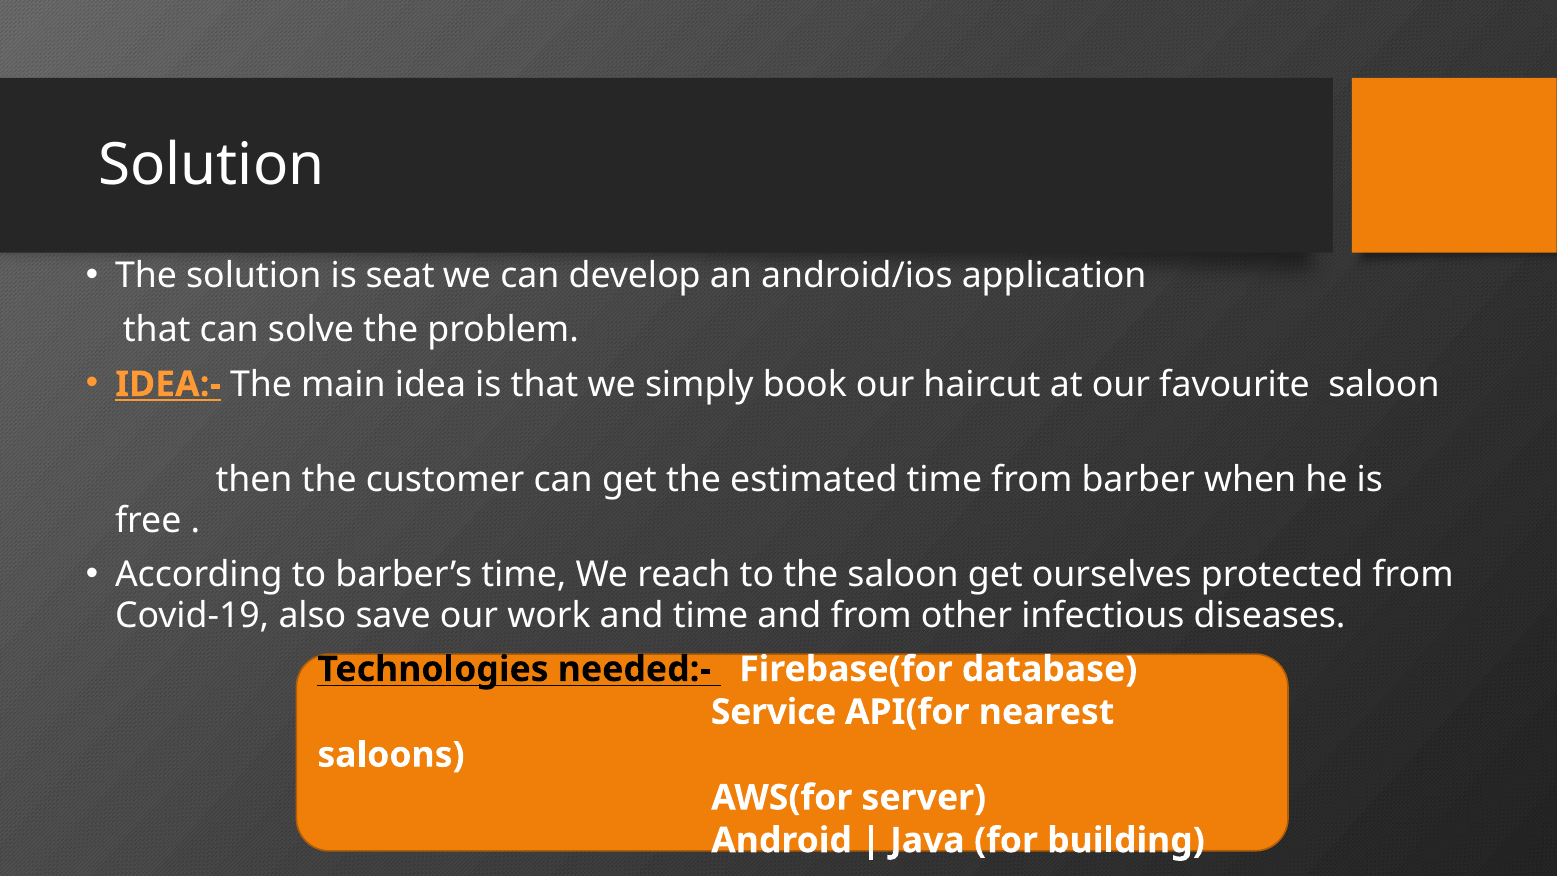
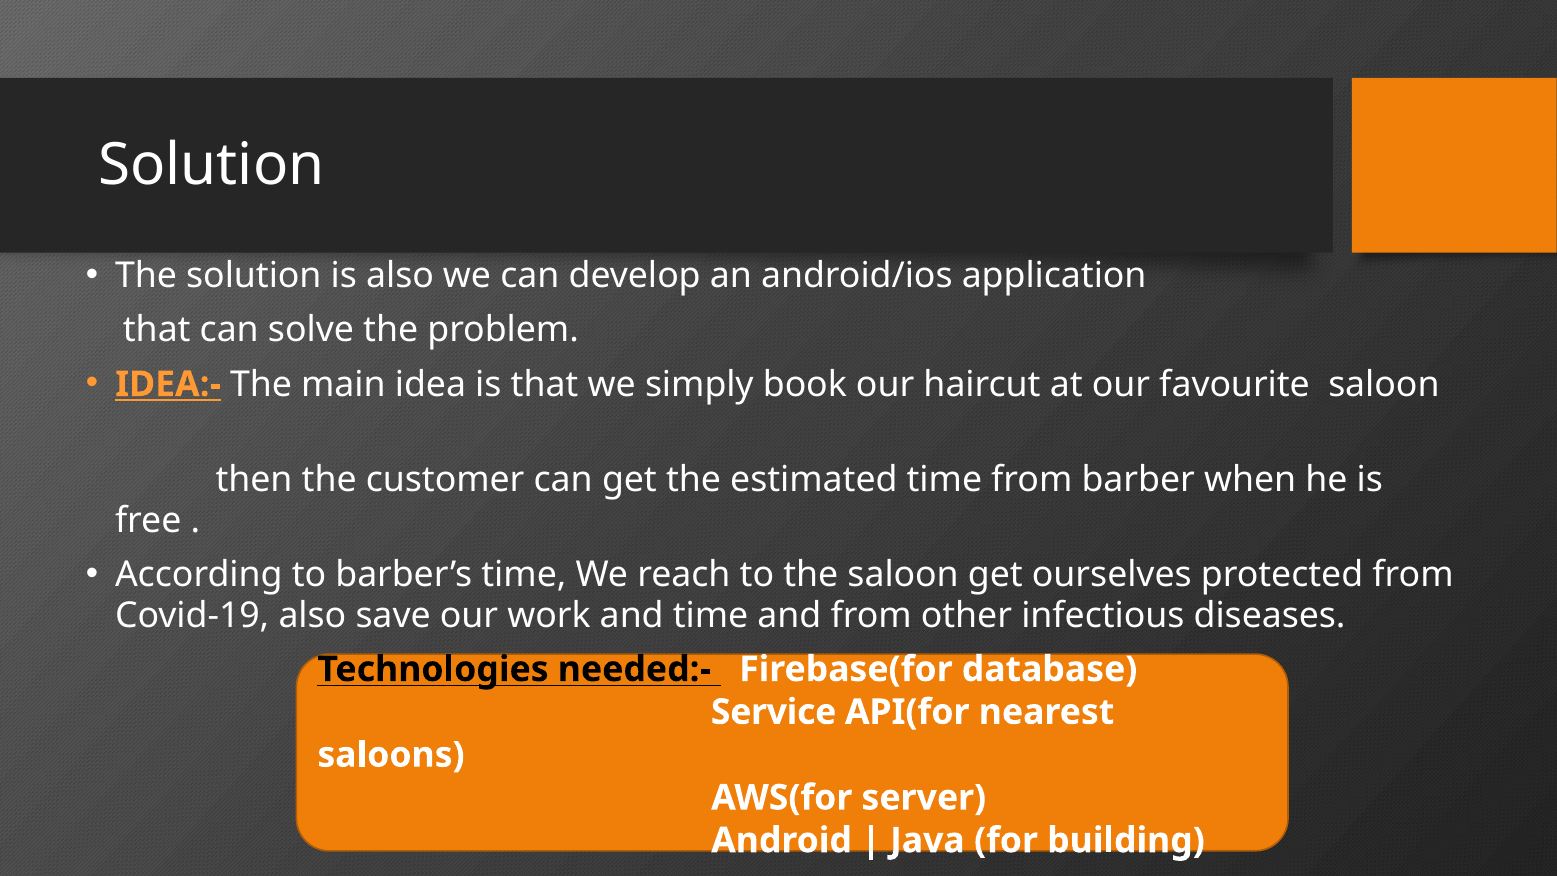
is seat: seat -> also (400, 276)
